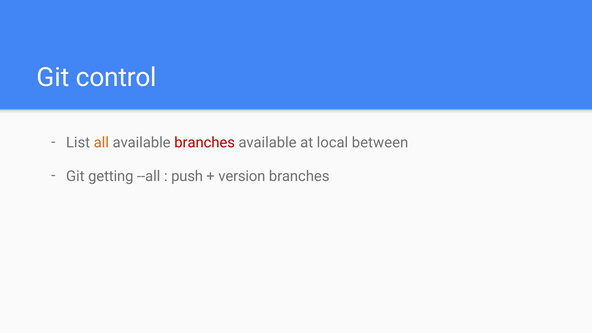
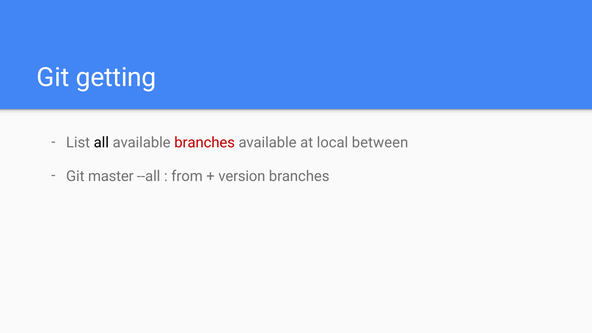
control: control -> getting (116, 78)
all colour: orange -> black (101, 143)
getting: getting -> master (111, 176)
push: push -> from (187, 176)
